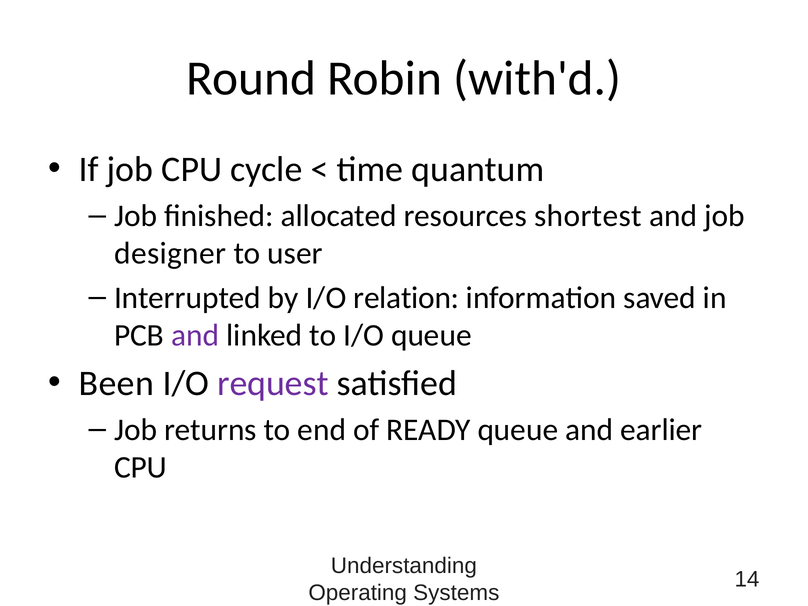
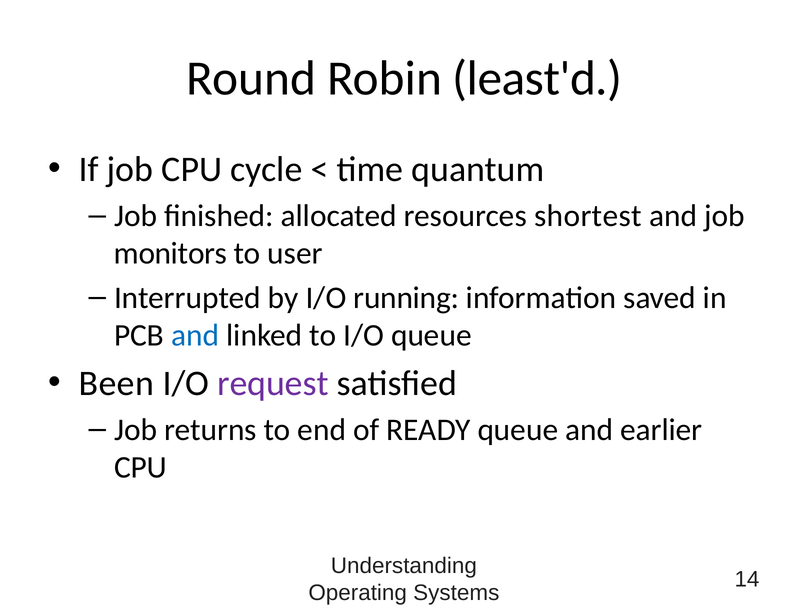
with'd: with'd -> least'd (537, 78)
designer: designer -> monitors (170, 254)
relation: relation -> running (406, 298)
and colour: purple -> blue (195, 335)
